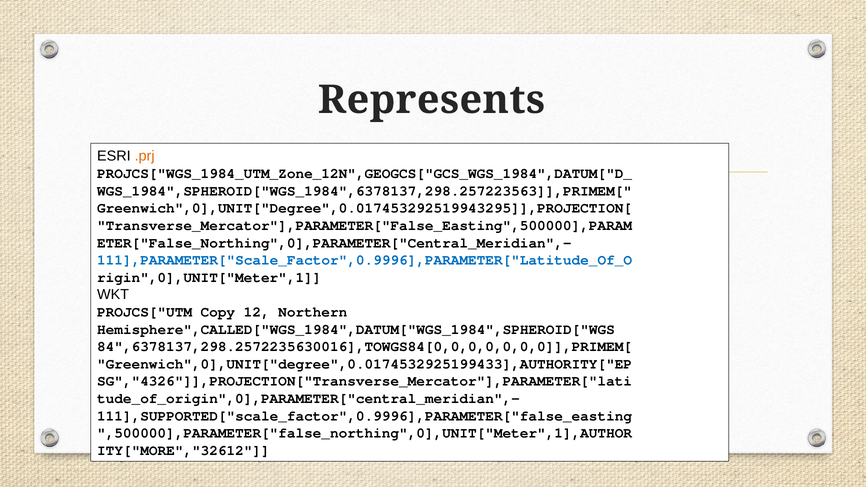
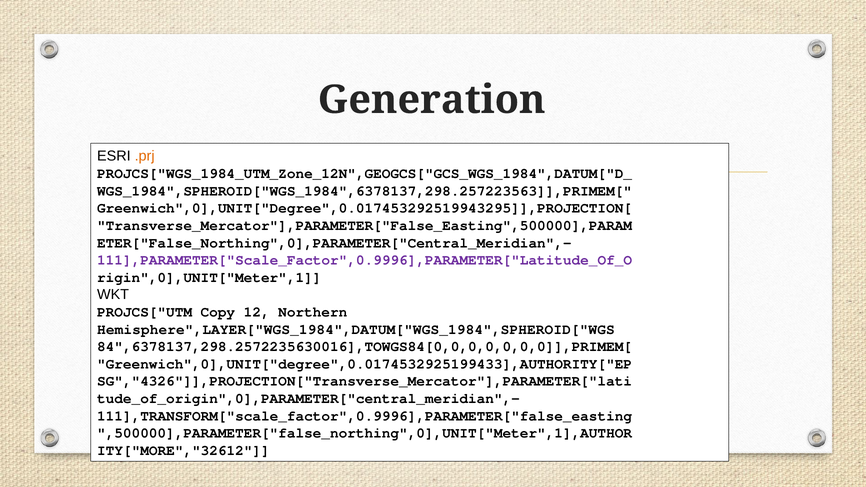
Represents: Represents -> Generation (432, 100)
111],PARAMETER["Scale_Factor",0.9996],PARAMETER["Latitude_Of_O colour: blue -> purple (365, 260)
Hemisphere",CALLED["WGS_1984",DATUM["WGS_1984",SPHEROID["WGS: Hemisphere",CALLED["WGS_1984",DATUM["WGS_1984",SPHEROID["WGS -> Hemisphere",LAYER["WGS_1984",DATUM["WGS_1984",SPHEROID["WGS (356, 329)
111],SUPPORTED["scale_factor",0.9996],PARAMETER["false_easting: 111],SUPPORTED["scale_factor",0.9996],PARAMETER["false_easting -> 111],TRANSFORM["scale_factor",0.9996],PARAMETER["false_easting (365, 416)
